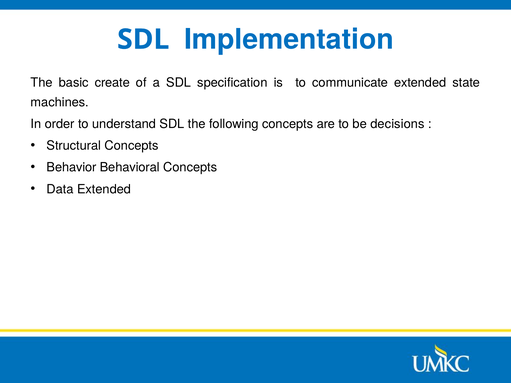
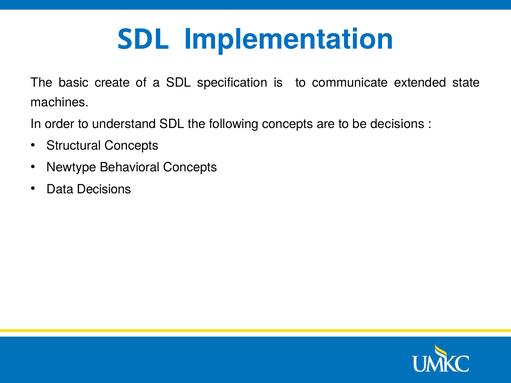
Behavior: Behavior -> Newtype (71, 168)
Data Extended: Extended -> Decisions (104, 189)
